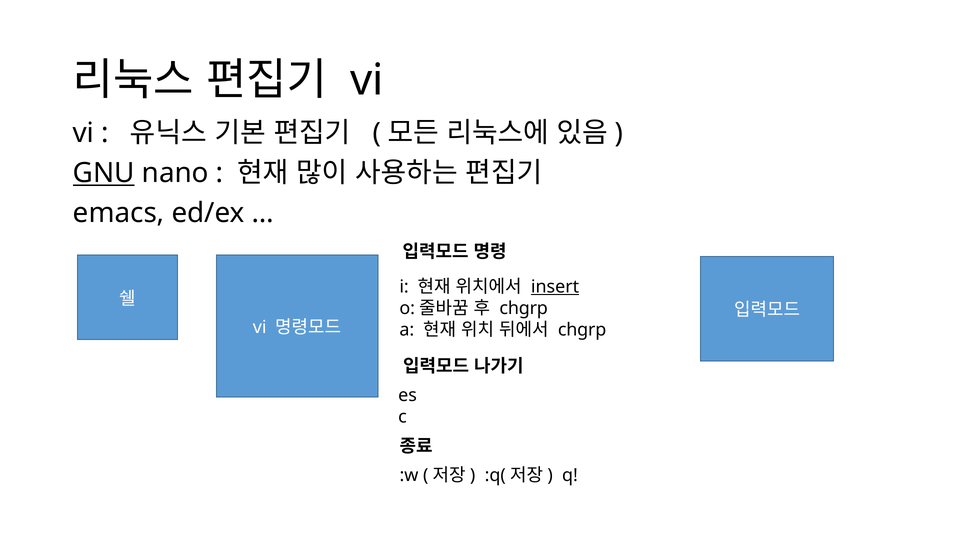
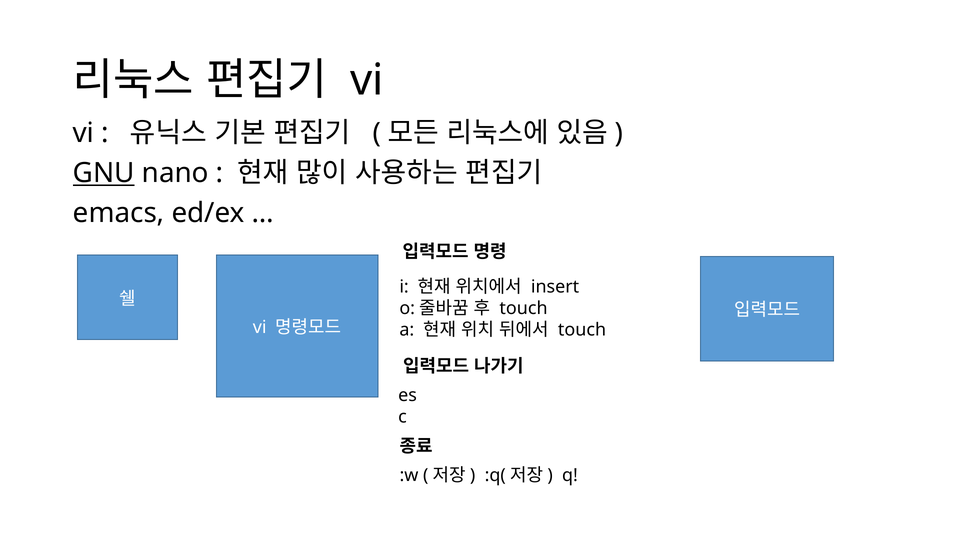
insert underline: present -> none (555, 287)
chgrp: chgrp -> touch (524, 308)
chgrp: chgrp -> touch (582, 330)
